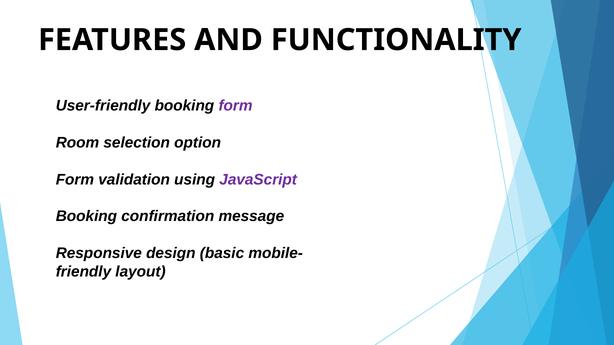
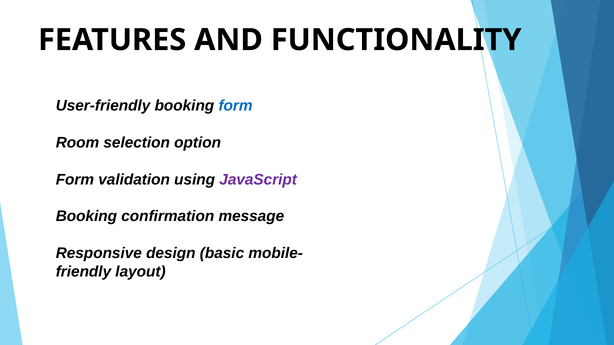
form colour: purple -> blue (236, 106)
